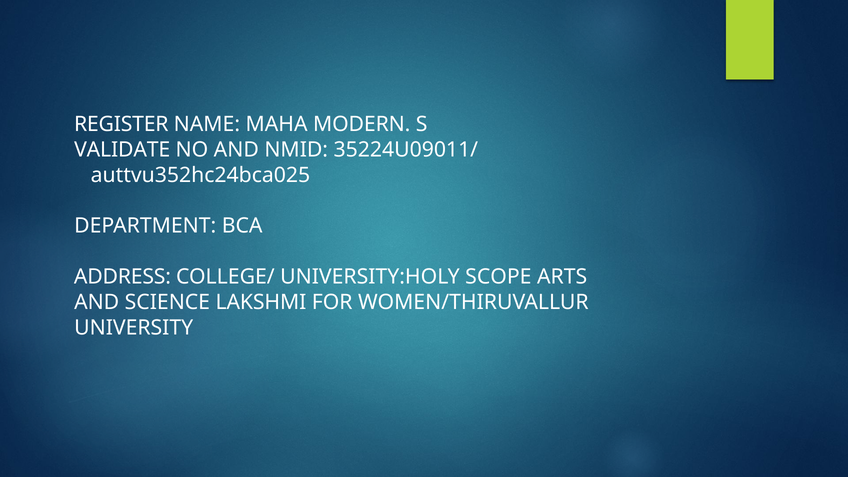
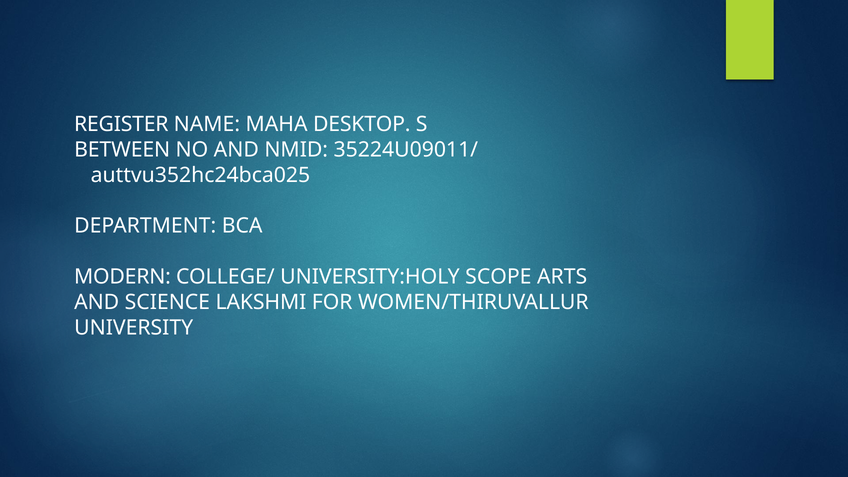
MODERN: MODERN -> DESKTOP (362, 124)
VALIDATE: VALIDATE -> BETWEEN (122, 150)
ADDRESS: ADDRESS -> MODERN (122, 277)
